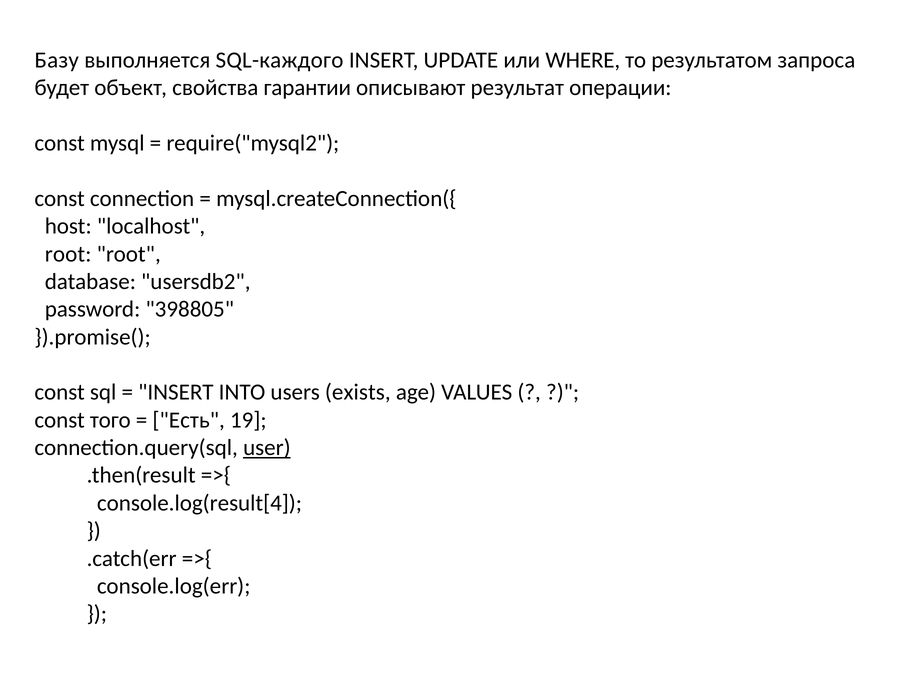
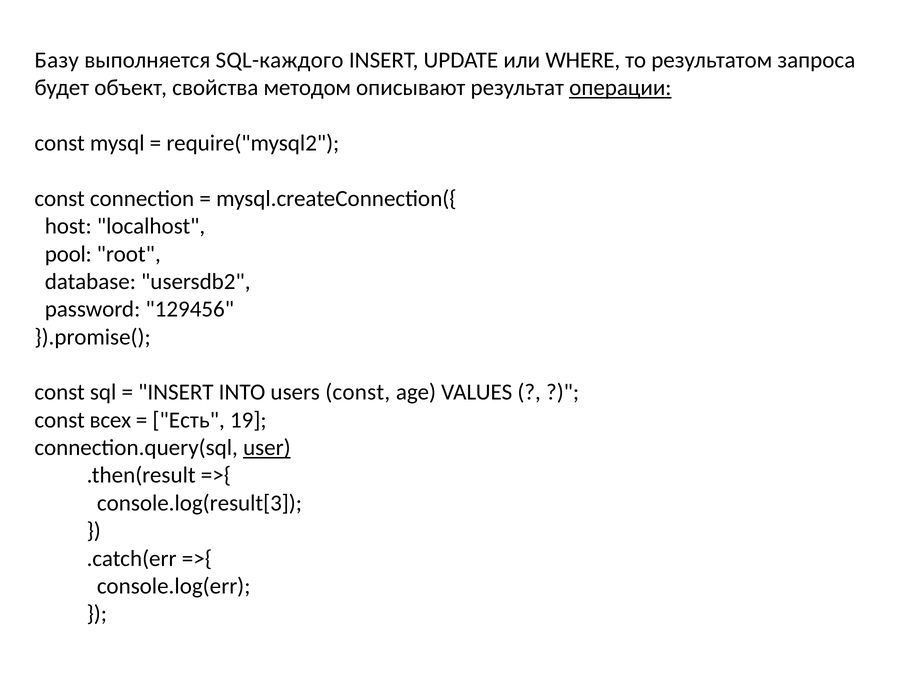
гарантии: гарантии -> методом (307, 88)
операции underline: none -> present (620, 88)
root: root -> pool (68, 254)
398805: 398805 -> 129456 (190, 309)
users exists: exists -> const (358, 392)
того: того -> всех (110, 420)
console.log(result[4: console.log(result[4 -> console.log(result[3 (199, 503)
